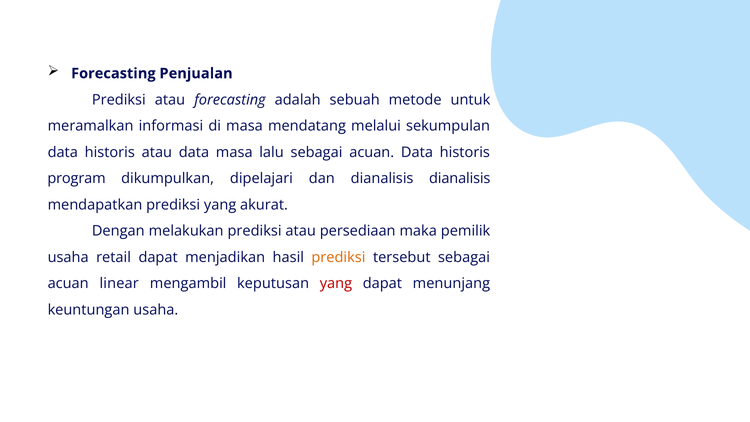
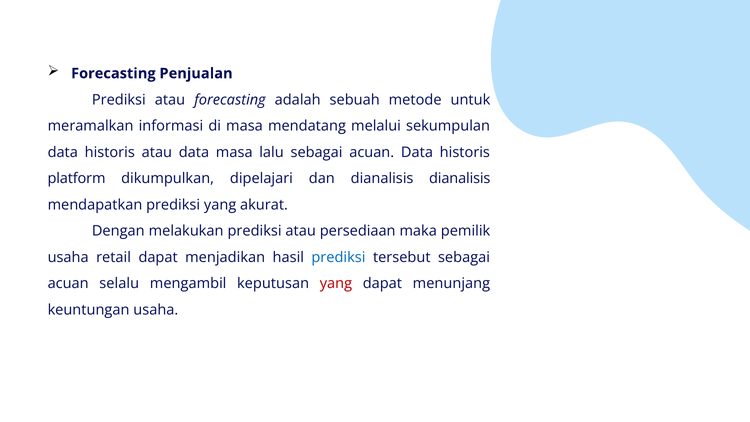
program: program -> platform (77, 178)
prediksi colour: orange -> blue (338, 257)
linear: linear -> selalu (119, 283)
